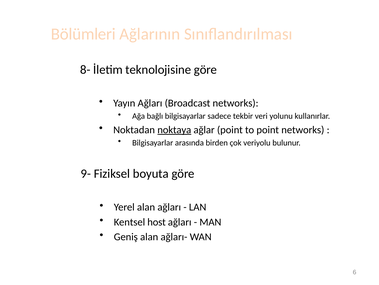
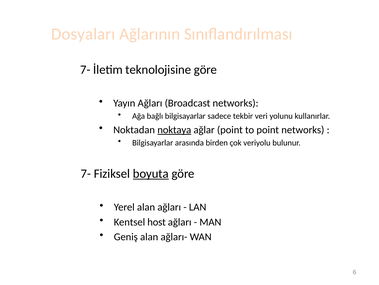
Bölümleri: Bölümleri -> Dosyaları (83, 34)
8-: 8- -> 7- (85, 69)
9-: 9- -> 7- (86, 173)
boyuta underline: none -> present (151, 173)
